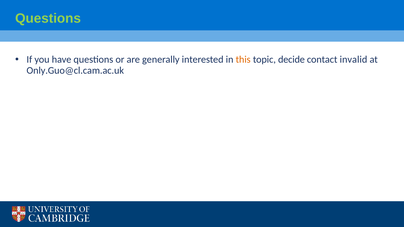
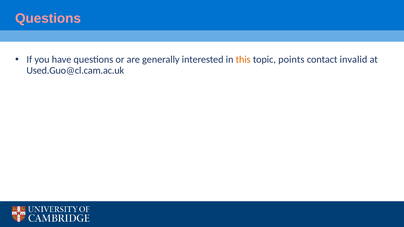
Questions colour: light green -> pink (48, 19)
decide: decide -> points (291, 60)
Only.Guo@cl.cam.ac.uk: Only.Guo@cl.cam.ac.uk -> Used.Guo@cl.cam.ac.uk (75, 71)
